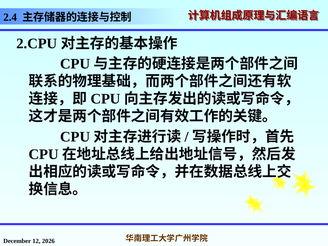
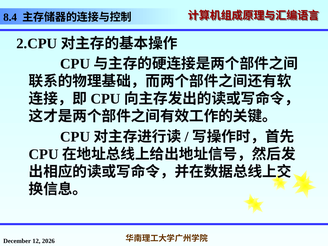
2.4: 2.4 -> 8.4 (10, 17)
